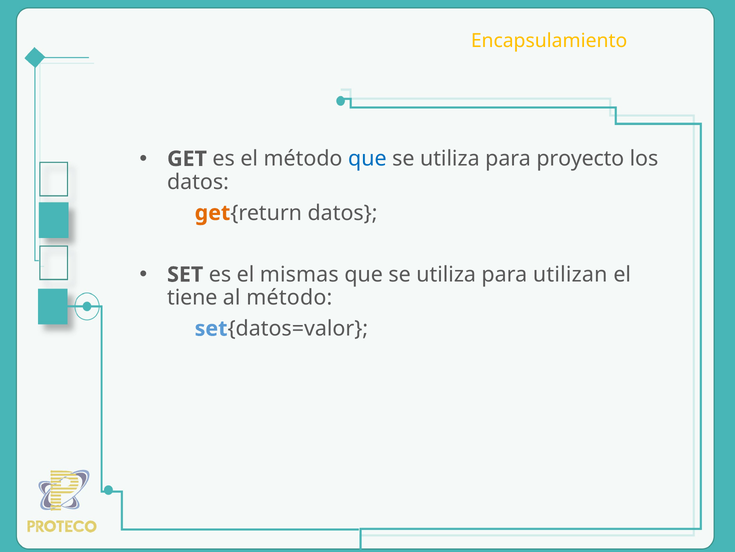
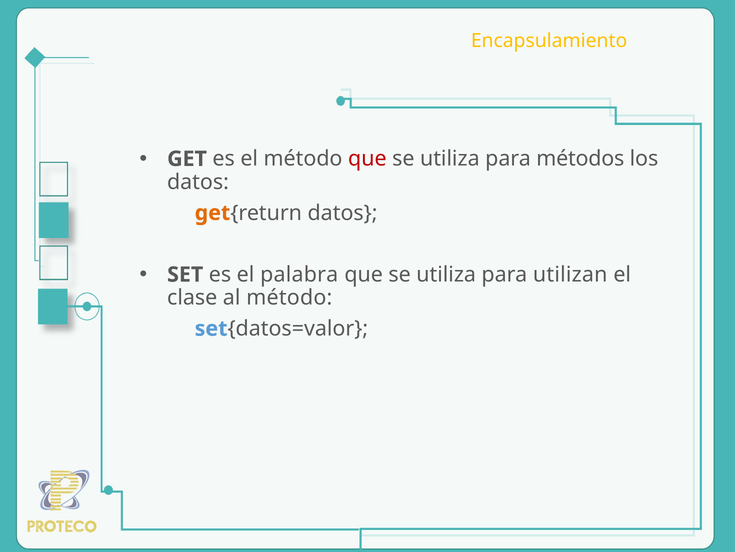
que colour: blue -> red (367, 159)
proyecto: proyecto -> métodos (580, 159)
mismas: mismas -> palabra (299, 274)
tiene: tiene -> clase (192, 297)
